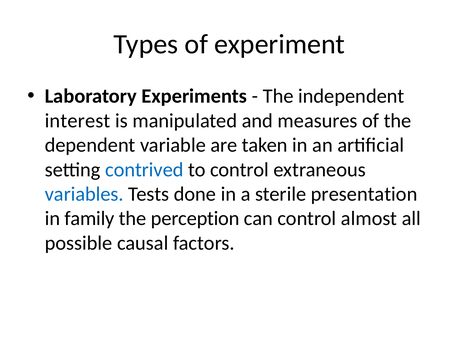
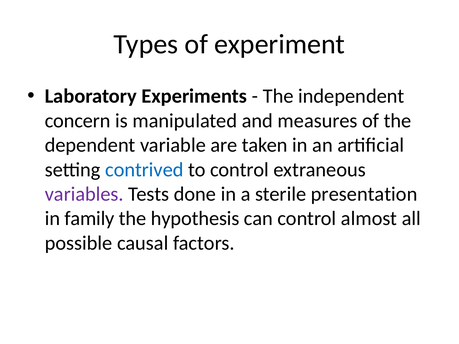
interest: interest -> concern (78, 121)
variables colour: blue -> purple (84, 194)
perception: perception -> hypothesis (195, 219)
